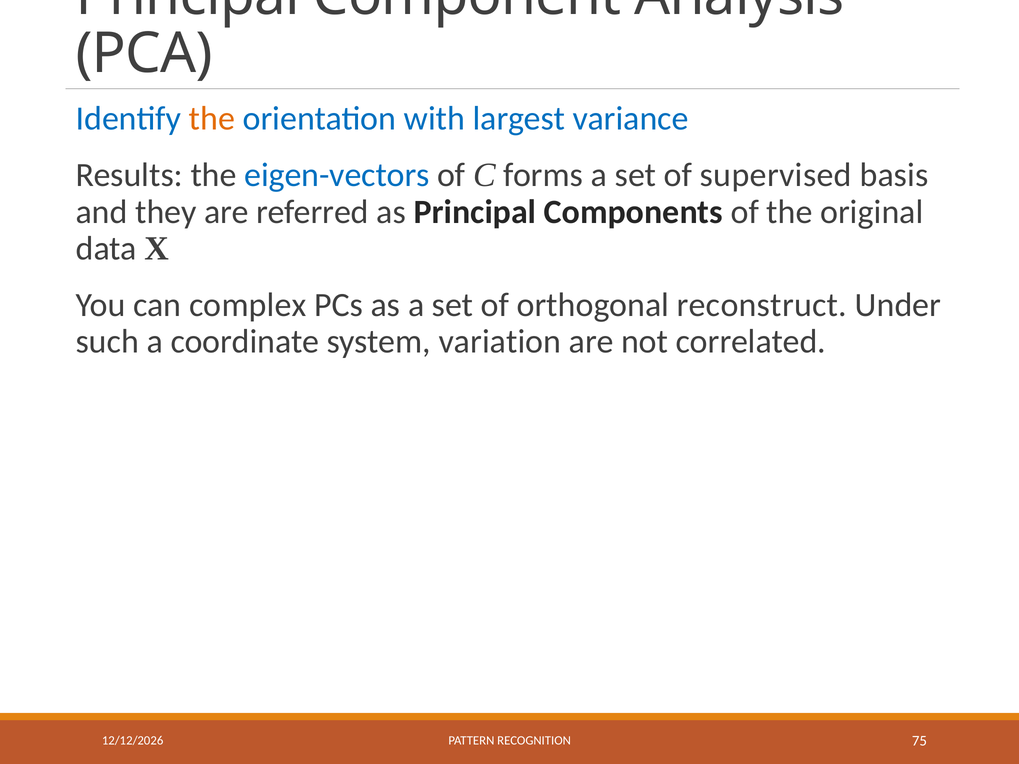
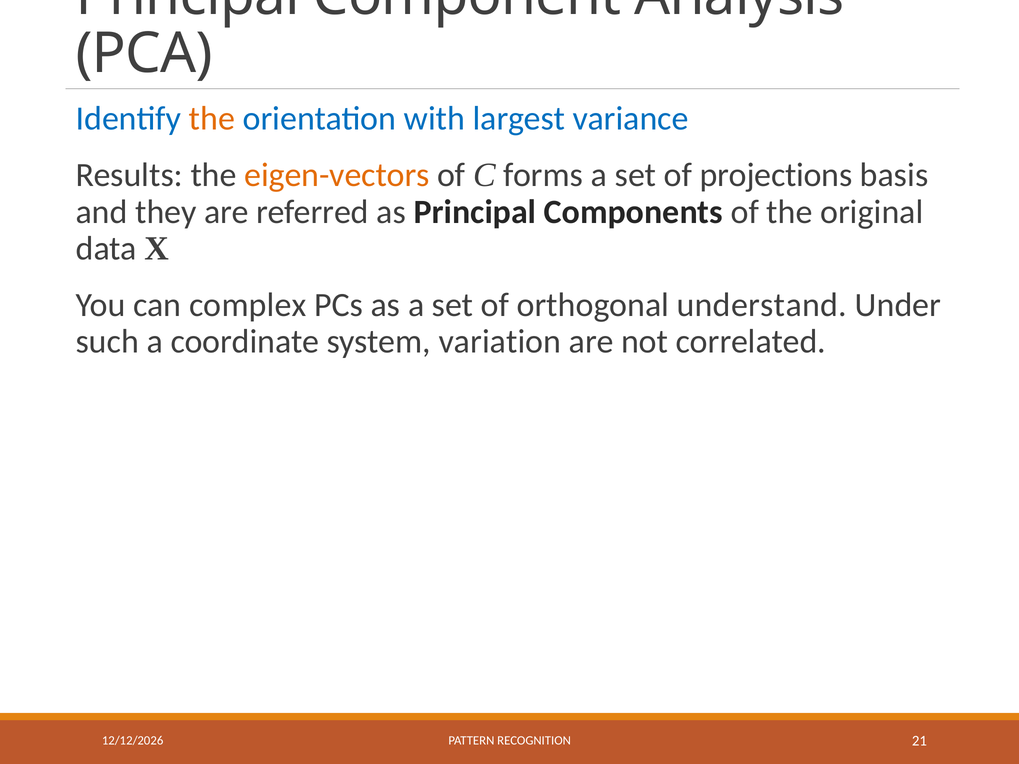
eigen-vectors colour: blue -> orange (337, 175)
supervised: supervised -> projections (776, 175)
reconstruct: reconstruct -> understand (762, 305)
75: 75 -> 21 (919, 741)
